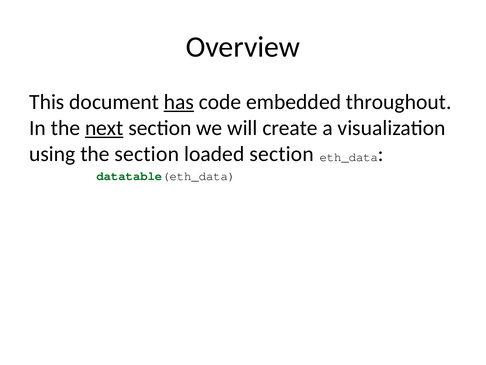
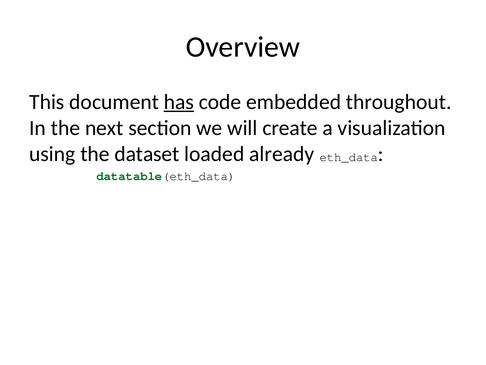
next underline: present -> none (104, 128)
the section: section -> dataset (147, 154)
loaded section: section -> already (282, 154)
